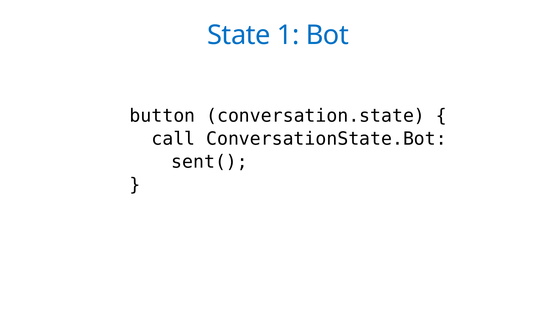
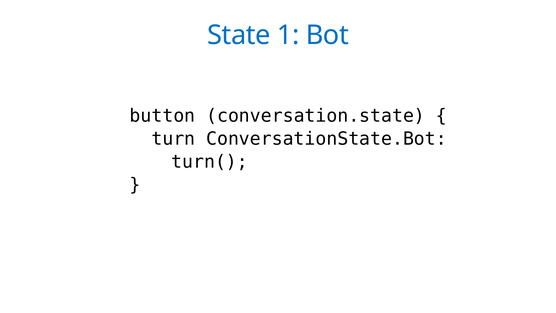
call: call -> turn (173, 139)
sent(: sent( -> turn( (210, 162)
